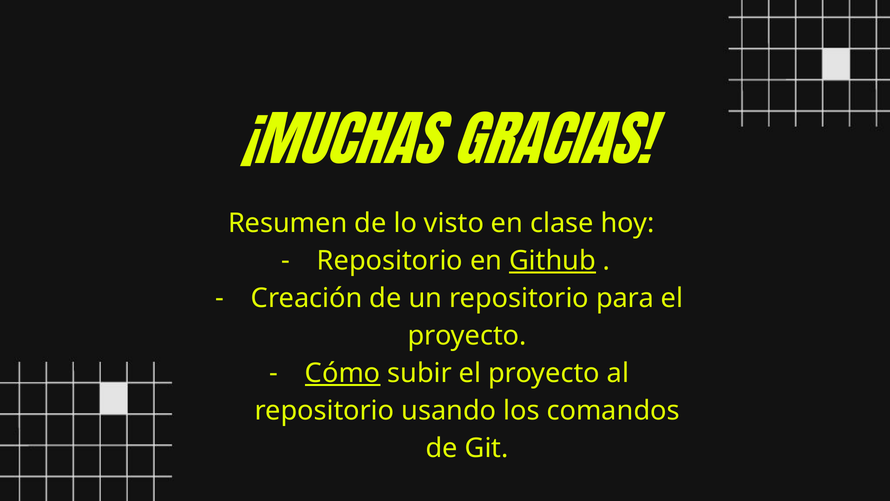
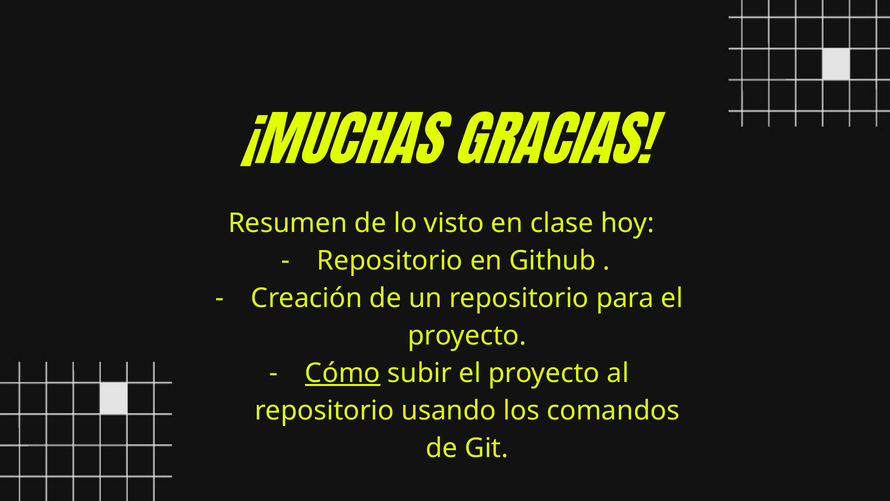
Github underline: present -> none (552, 261)
